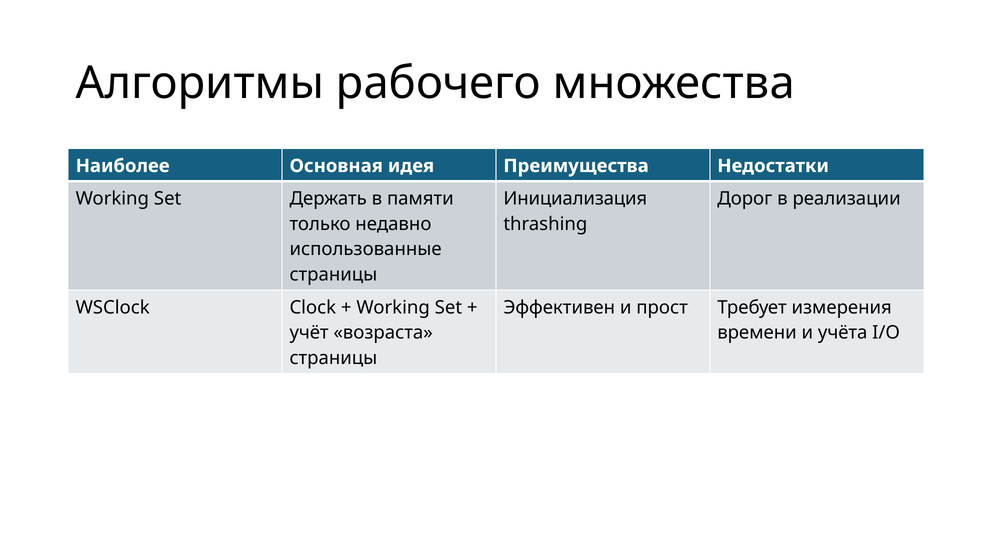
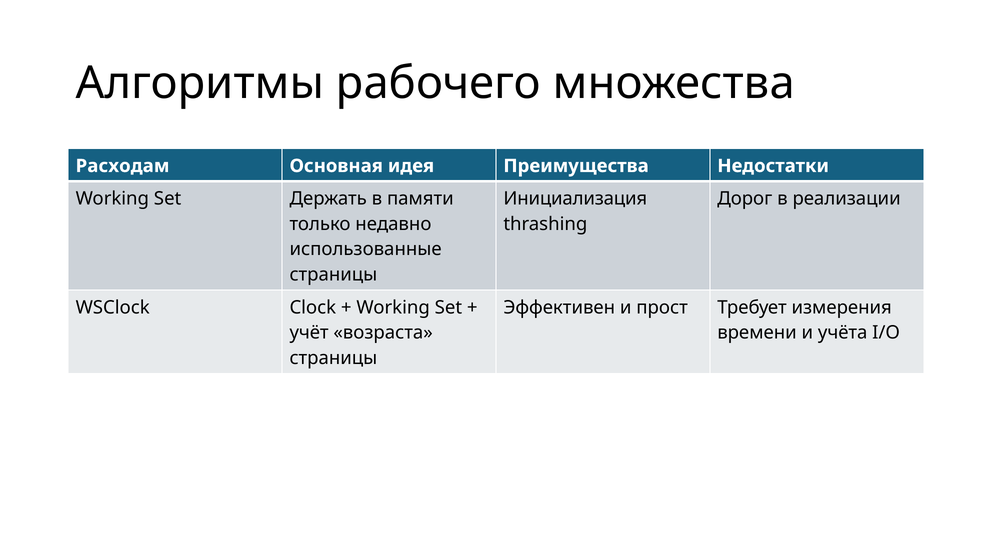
Наиболее: Наиболее -> Расходам (123, 166)
